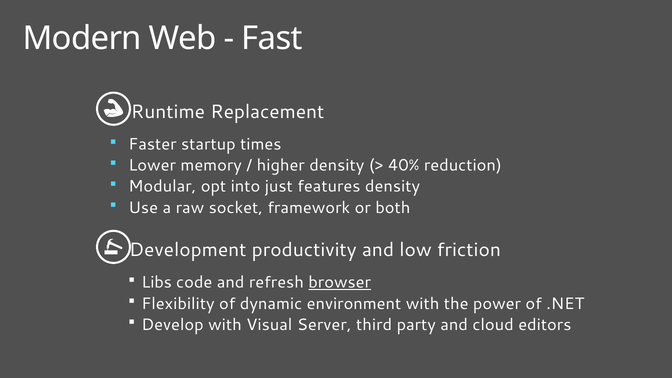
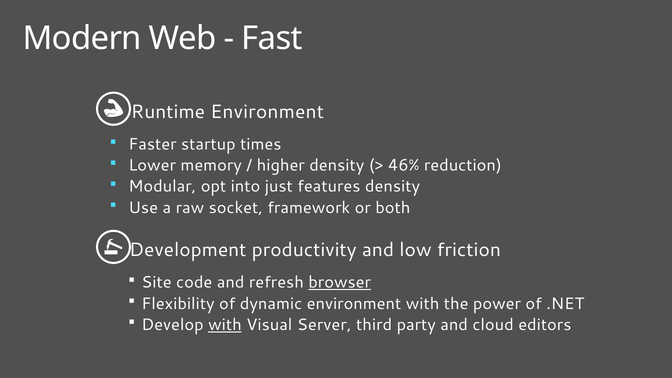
Runtime Replacement: Replacement -> Environment (267, 112)
40%: 40% -> 46% (404, 165)
Libs: Libs -> Site (156, 283)
with underline: none -> present (225, 325)
